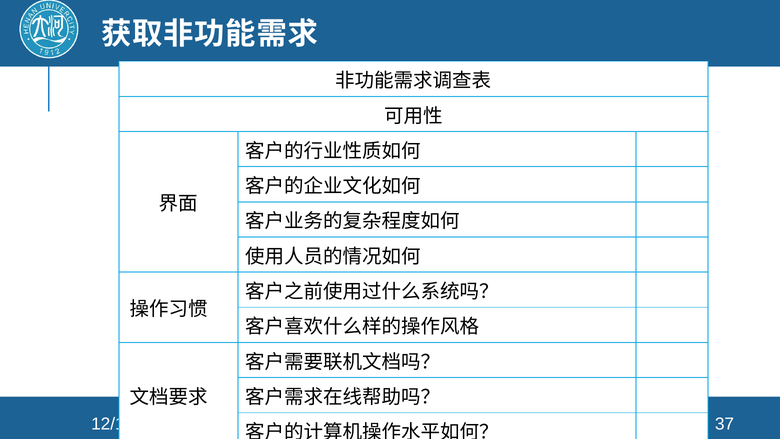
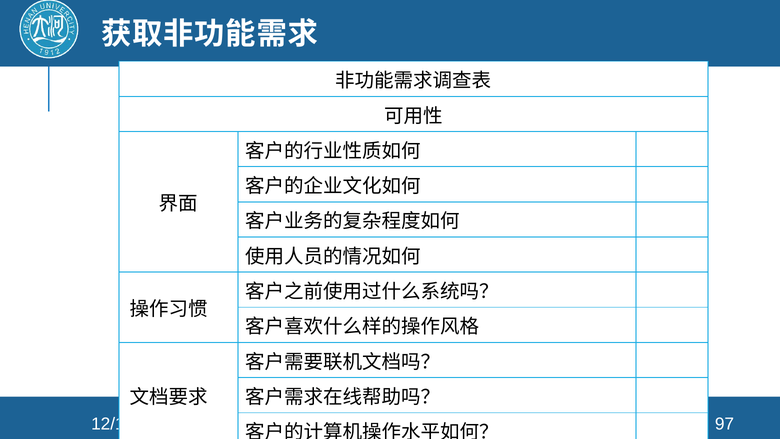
37: 37 -> 97 (725, 424)
